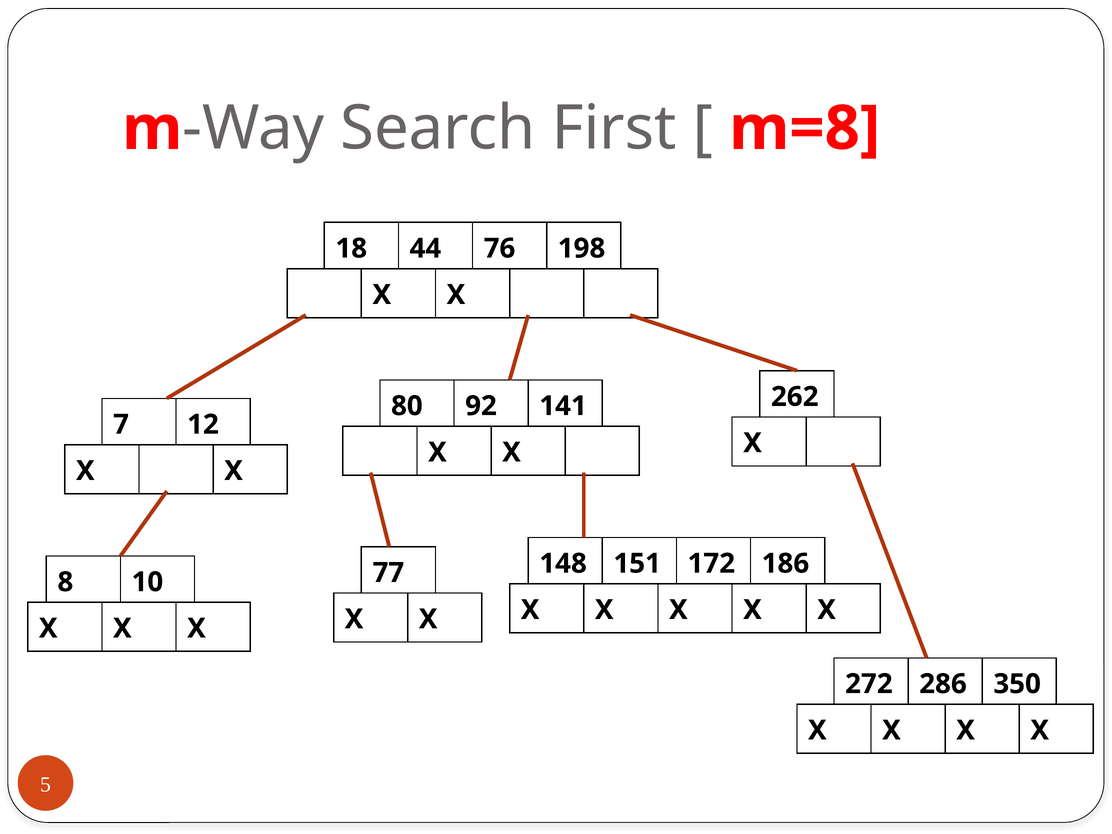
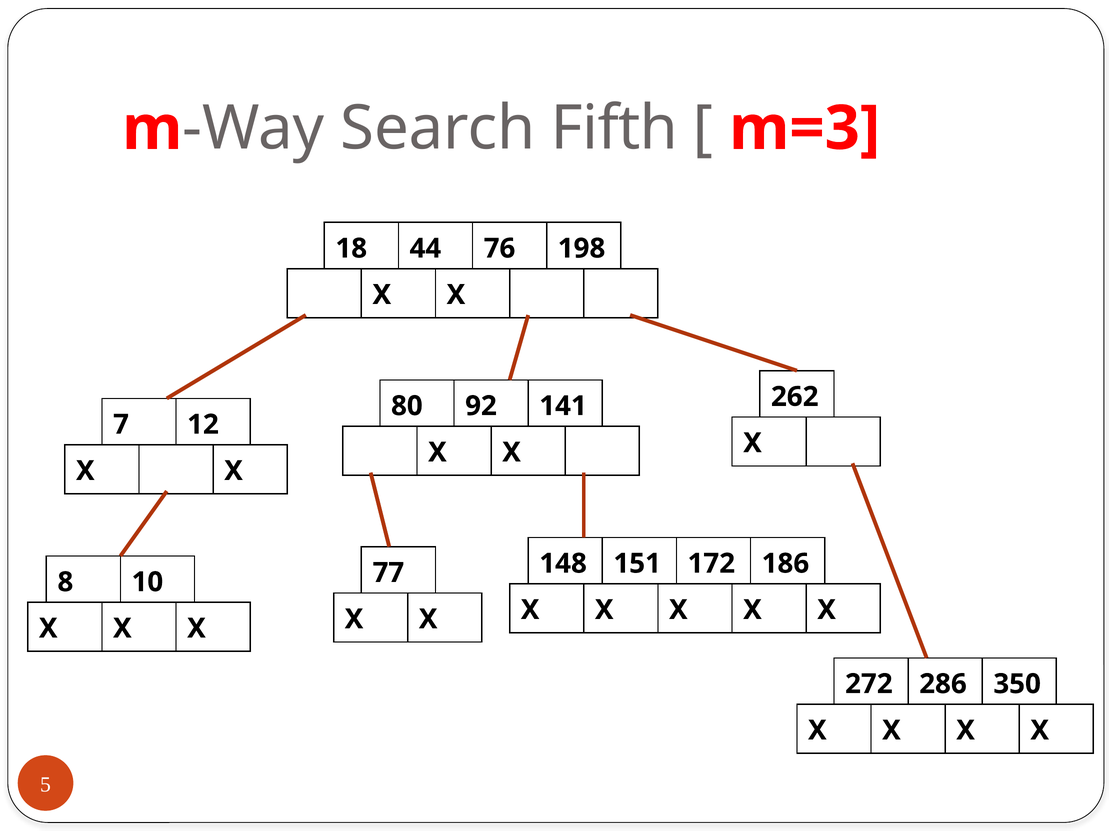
First: First -> Fifth (614, 129)
m=8: m=8 -> m=3 (805, 129)
